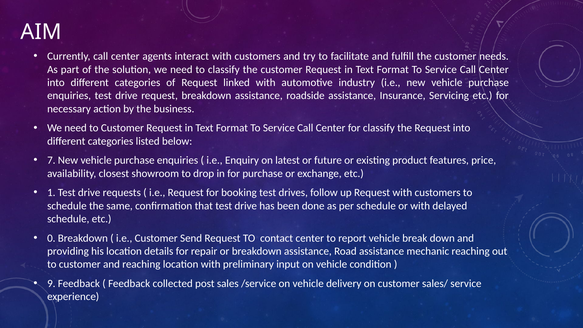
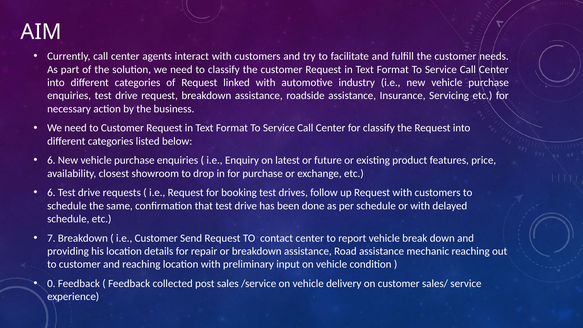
7: 7 -> 6 (51, 160)
1: 1 -> 6 (51, 193)
0: 0 -> 7 (51, 238)
9: 9 -> 0 (51, 283)
